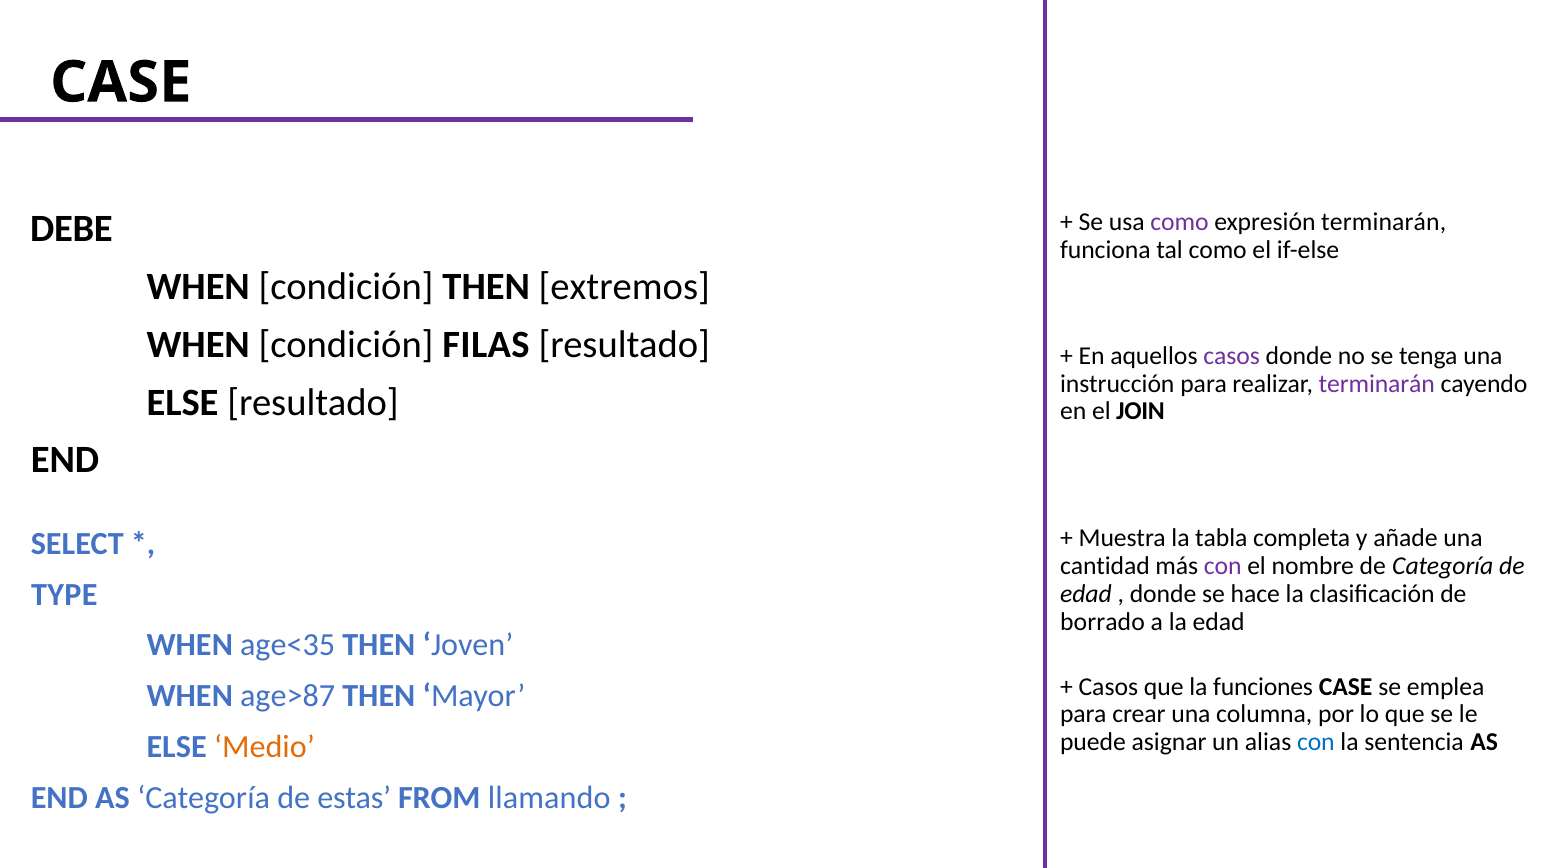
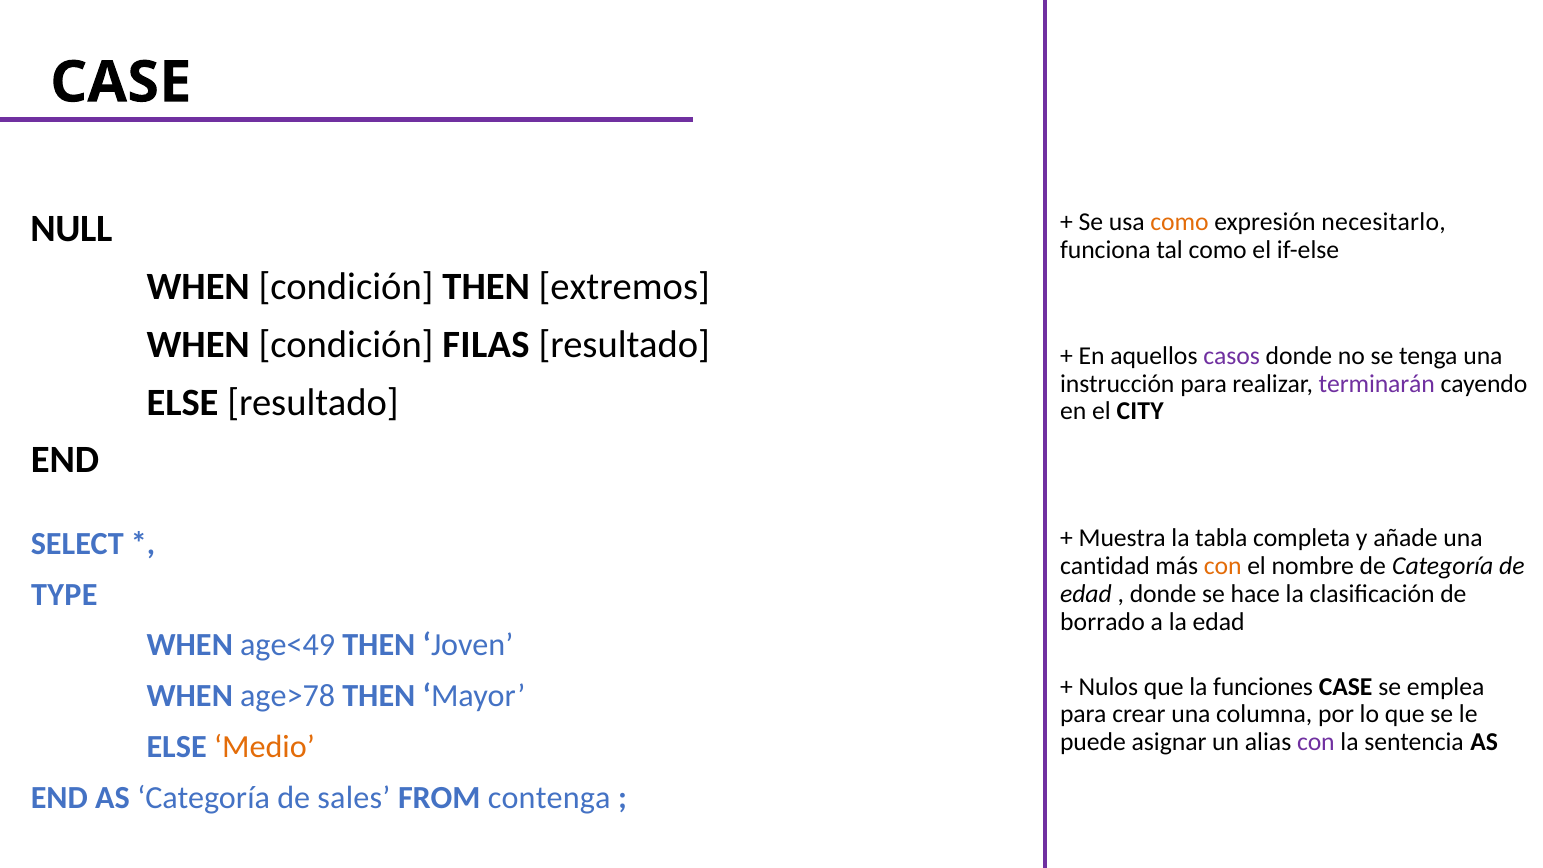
como colour: purple -> orange (1180, 222)
expresión terminarán: terminarán -> necesitarlo (1384, 222)
DEBE: DEBE -> NULL (71, 229)
JOIN: JOIN -> CITY (1140, 411)
con colour: purple -> orange (1223, 566)
age<35: age<35 -> age<49 (288, 645)
Casos: Casos -> Nulos (1108, 687)
age>87: age>87 -> age>78 (288, 696)
con colour: blue -> purple (1316, 742)
estas: estas -> sales (354, 798)
llamando: llamando -> contenga (549, 798)
